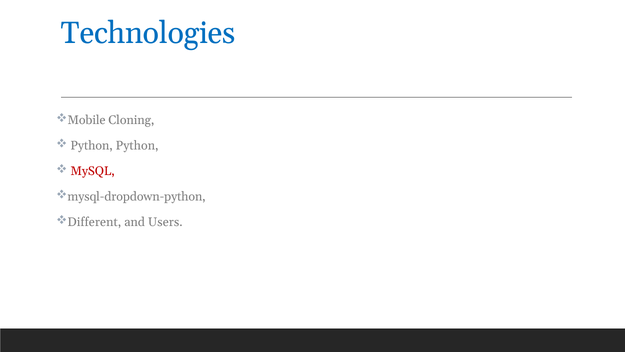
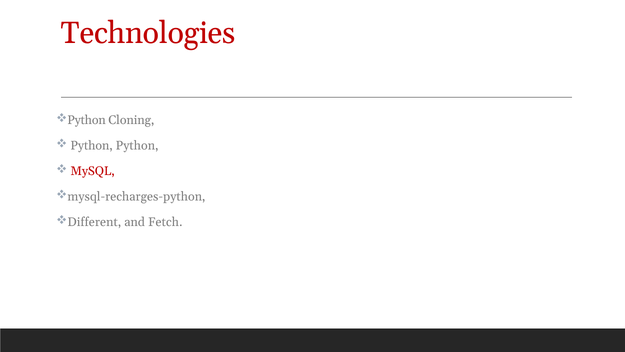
Technologies colour: blue -> red (148, 33)
Mobile: Mobile -> Python (87, 120)
mysql-dropdown-python: mysql-dropdown-python -> mysql-recharges-python (136, 196)
Users: Users -> Fetch (165, 222)
